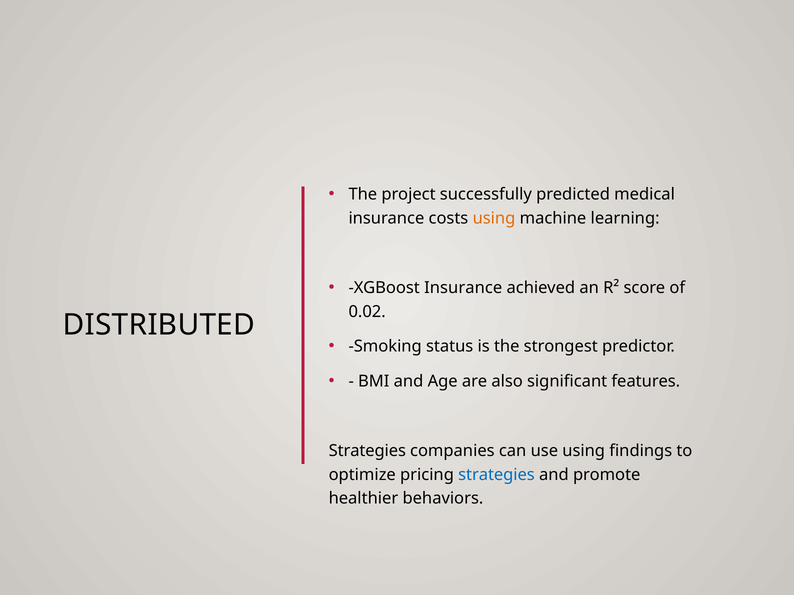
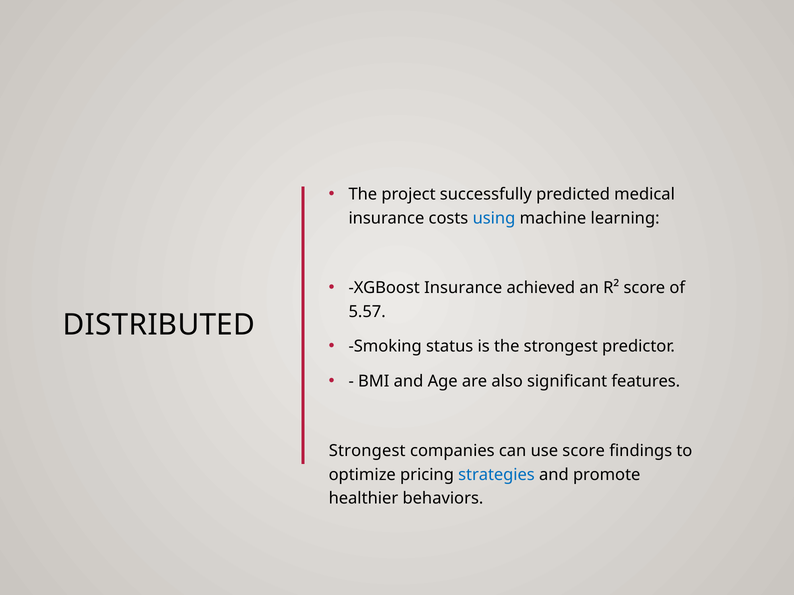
using colour: orange -> blue (494, 218)
0.02: 0.02 -> 5.57 (367, 312)
Strategies: Strategies -> Strongest (367, 451)
use using: using -> score (584, 451)
